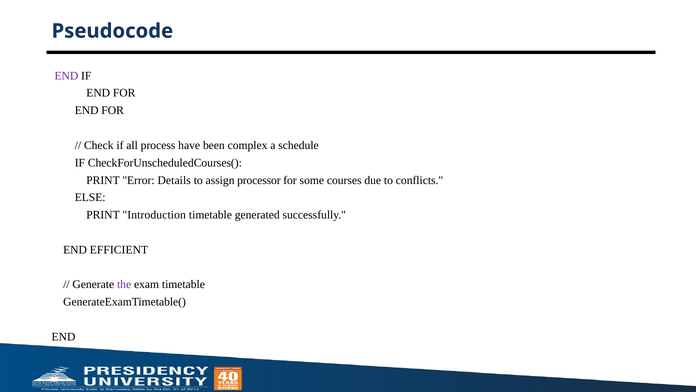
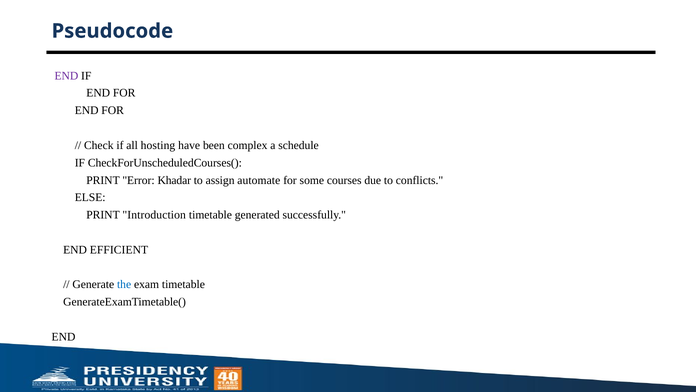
process: process -> hosting (158, 145)
Details: Details -> Khadar (174, 180)
processor: processor -> automate (259, 180)
the colour: purple -> blue (124, 284)
